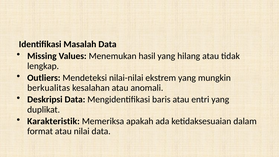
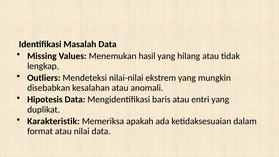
berkualitas: berkualitas -> disebabkan (49, 88)
Deskripsi: Deskripsi -> Hipotesis (45, 99)
